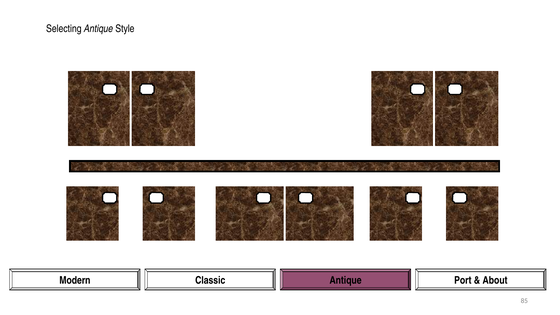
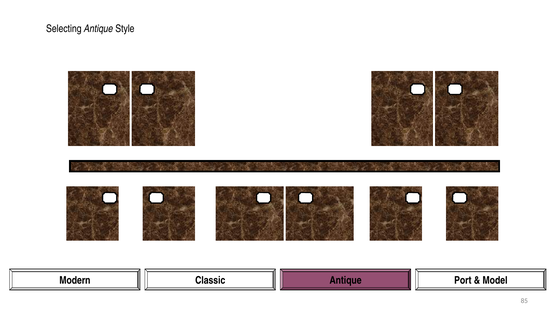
About: About -> Model (495, 280)
